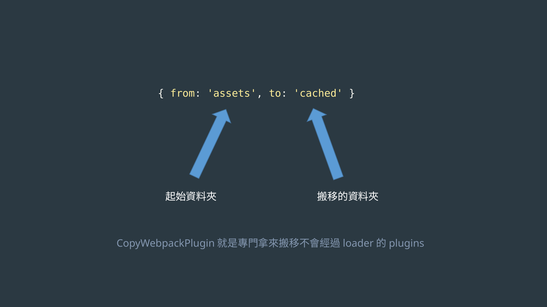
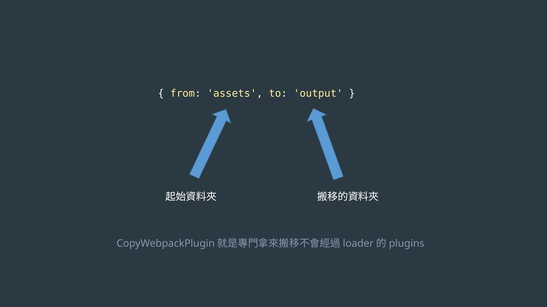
cached: cached -> output (318, 94)
